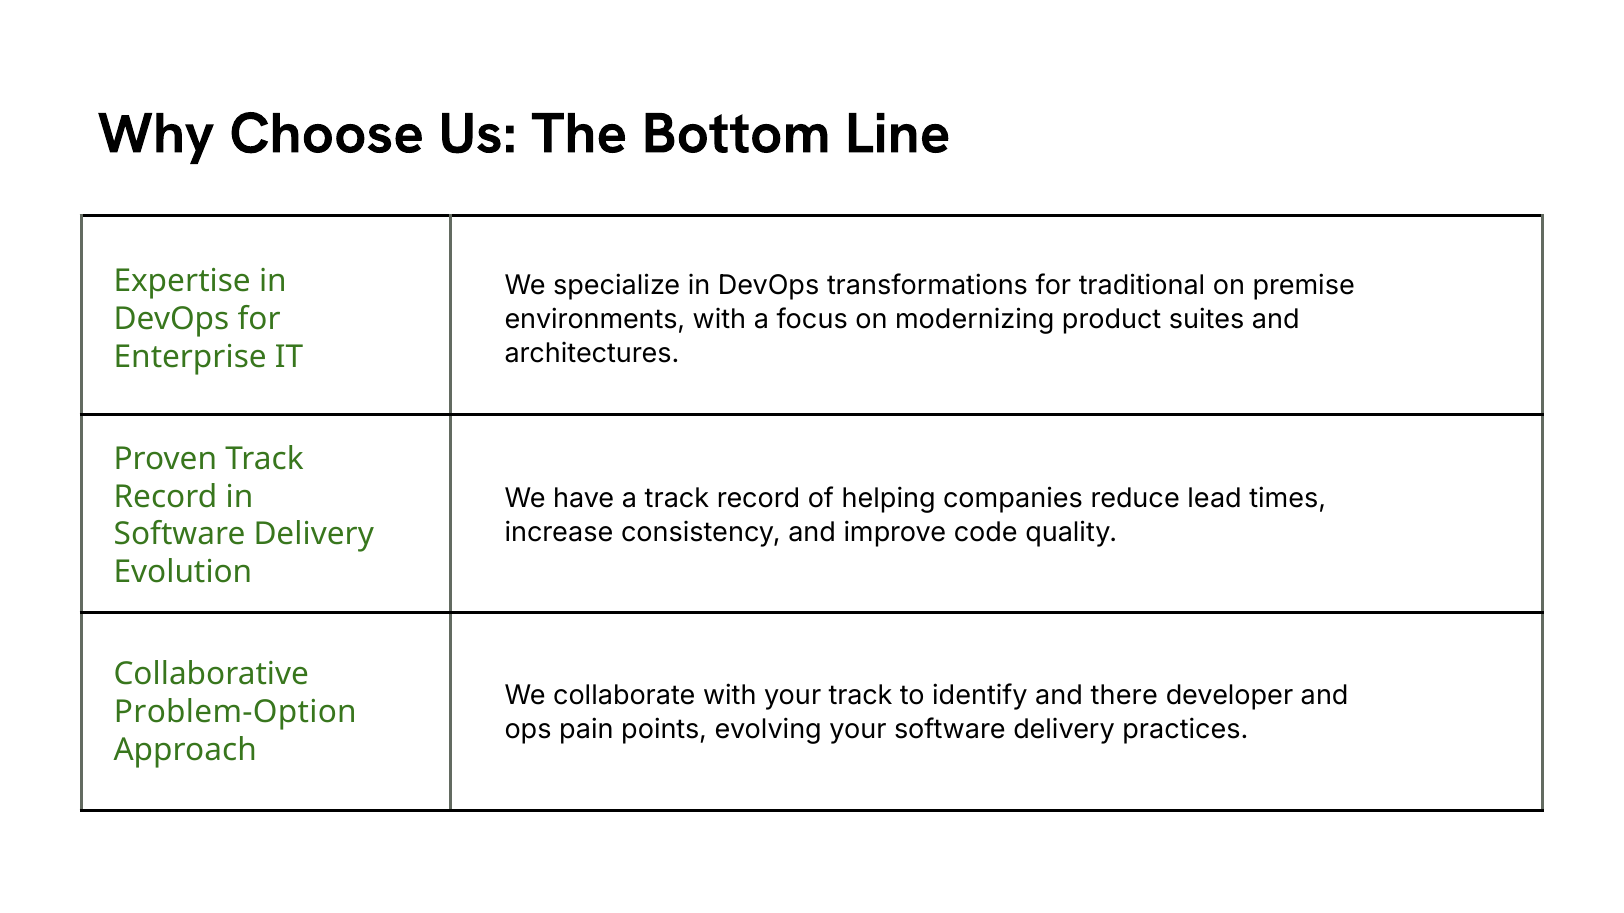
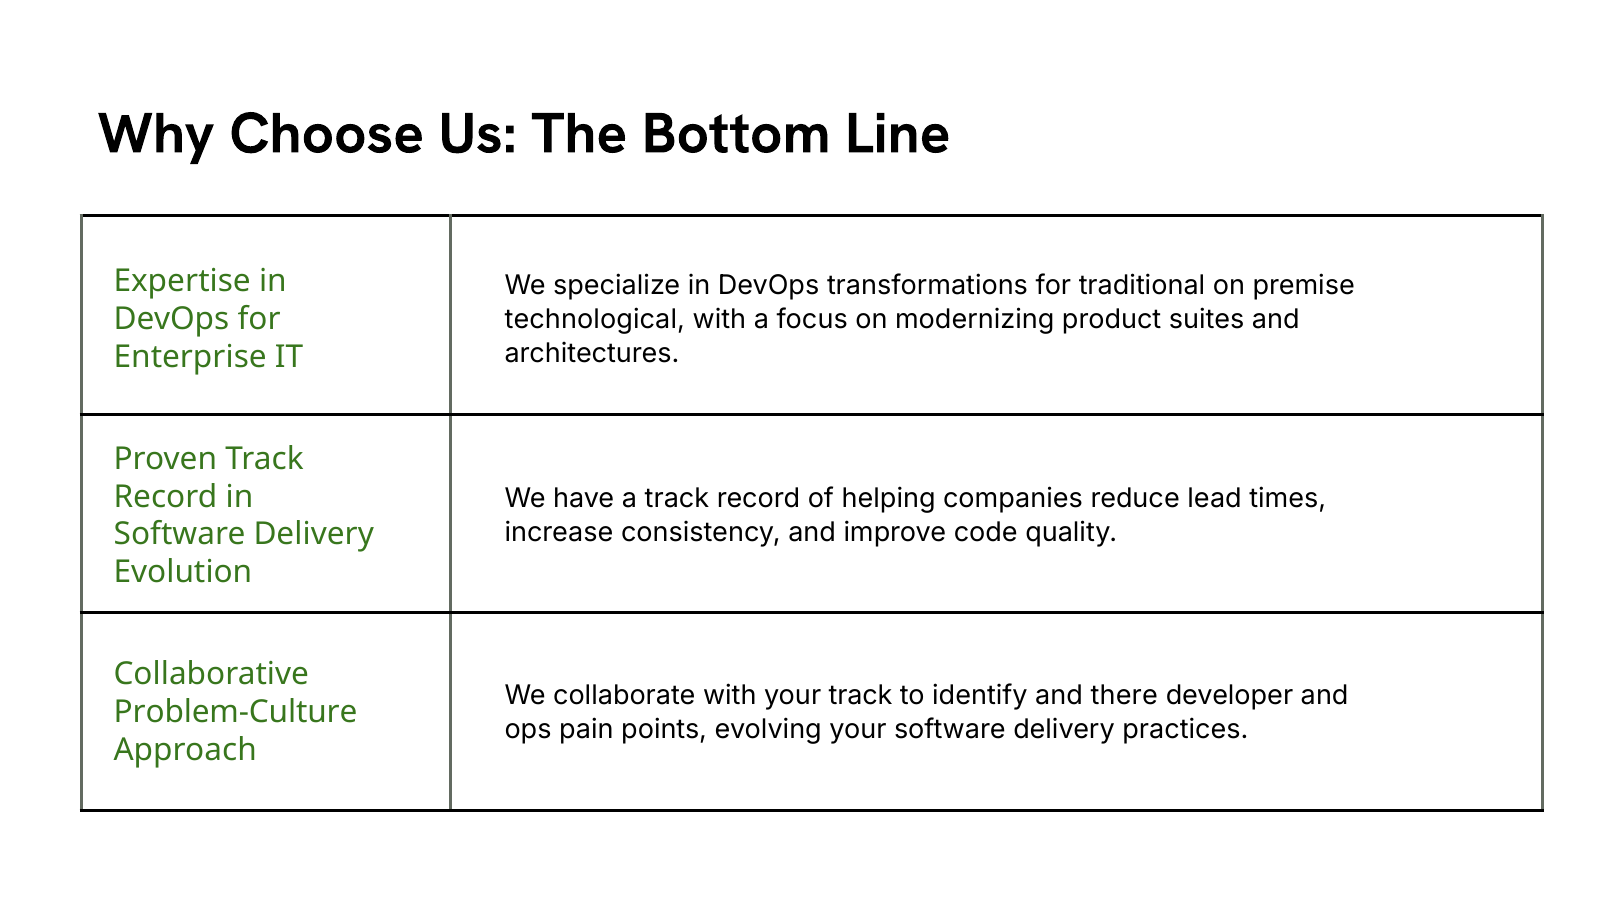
environments: environments -> technological (595, 320)
Problem-Option: Problem-Option -> Problem-Culture (236, 712)
